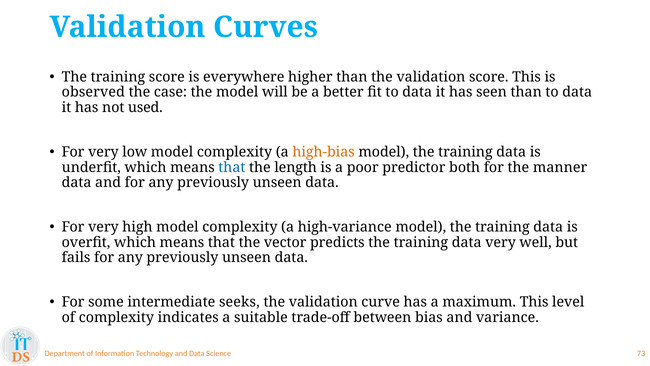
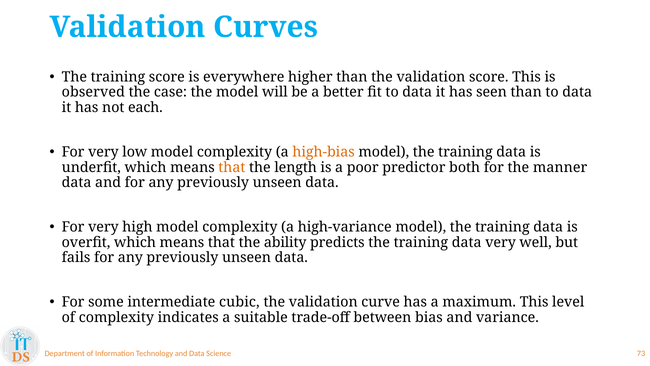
used: used -> each (145, 108)
that colour: blue -> orange (232, 167)
vector: vector -> ability (285, 242)
seeks: seeks -> cubic (239, 302)
